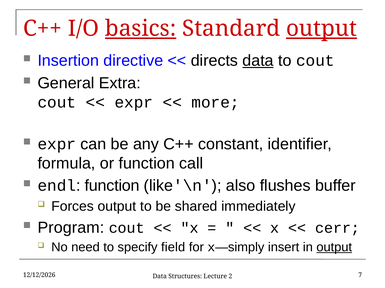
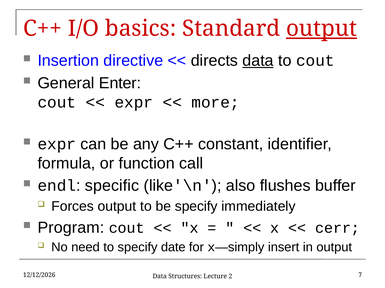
basics underline: present -> none (141, 29)
Extra: Extra -> Enter (120, 83)
function: function -> specific (112, 186)
be shared: shared -> specify (196, 207)
field: field -> date (173, 248)
output underline: present -> none (334, 248)
